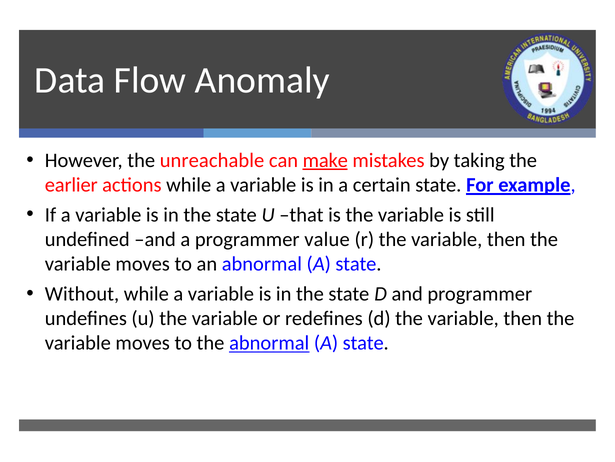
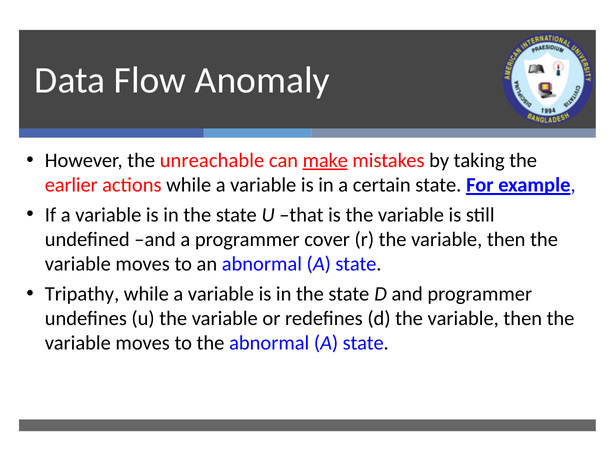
value: value -> cover (327, 239)
Without: Without -> Tripathy (82, 293)
abnormal underline: present -> none (269, 343)
